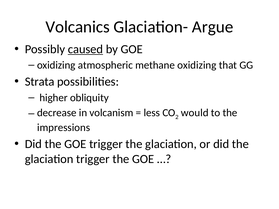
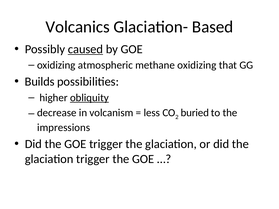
Argue: Argue -> Based (213, 27)
Strata: Strata -> Builds (40, 82)
obliquity underline: none -> present (89, 98)
would: would -> buried (195, 113)
